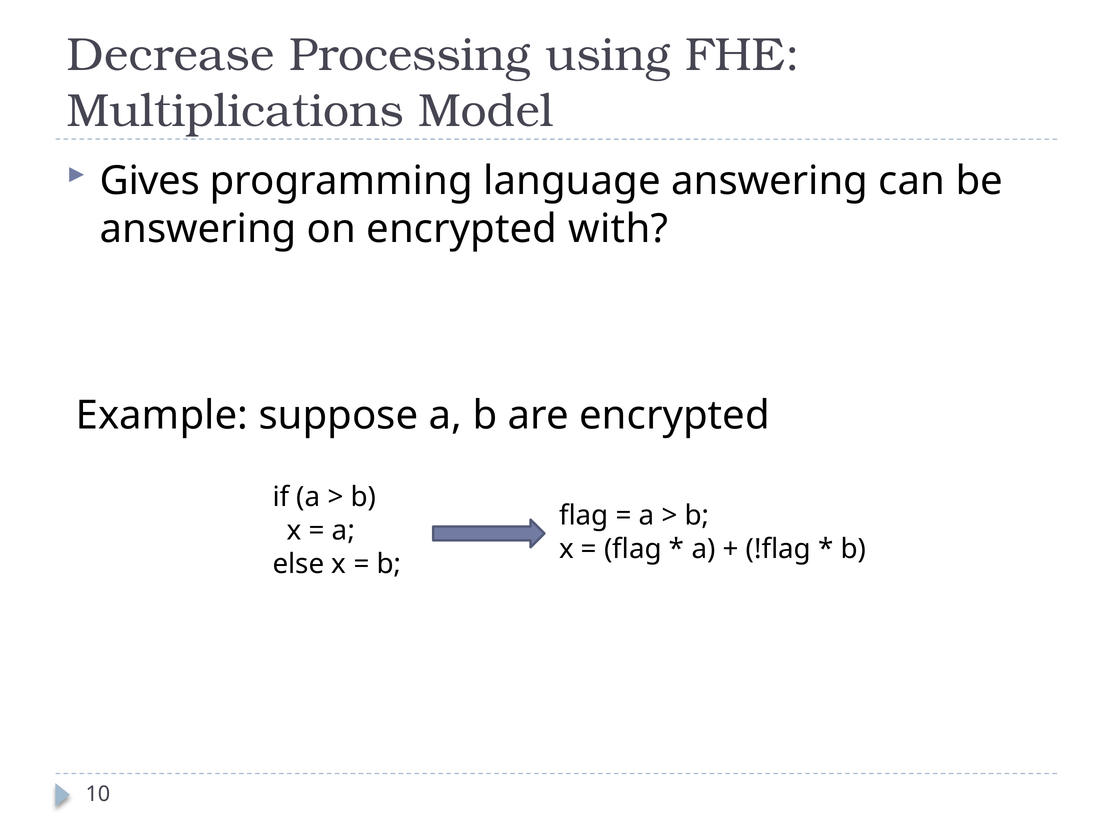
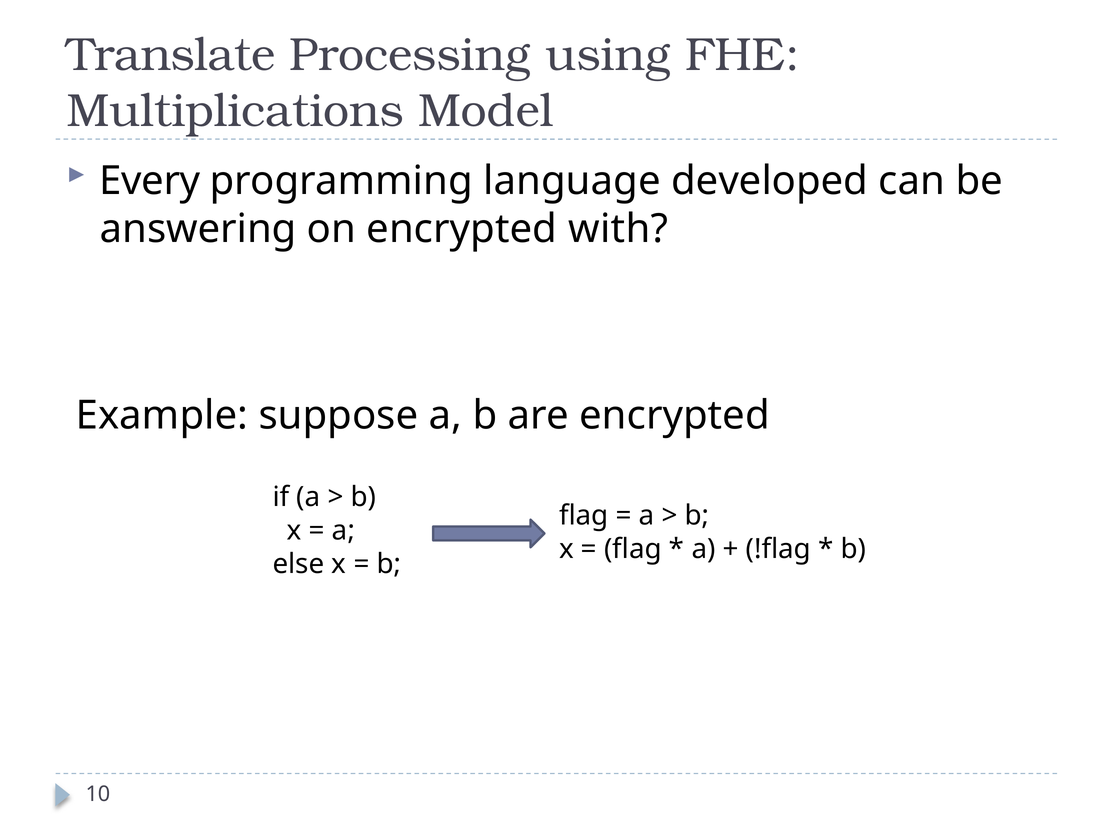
Decrease: Decrease -> Translate (171, 55)
Gives: Gives -> Every (150, 181)
language answering: answering -> developed (770, 181)
